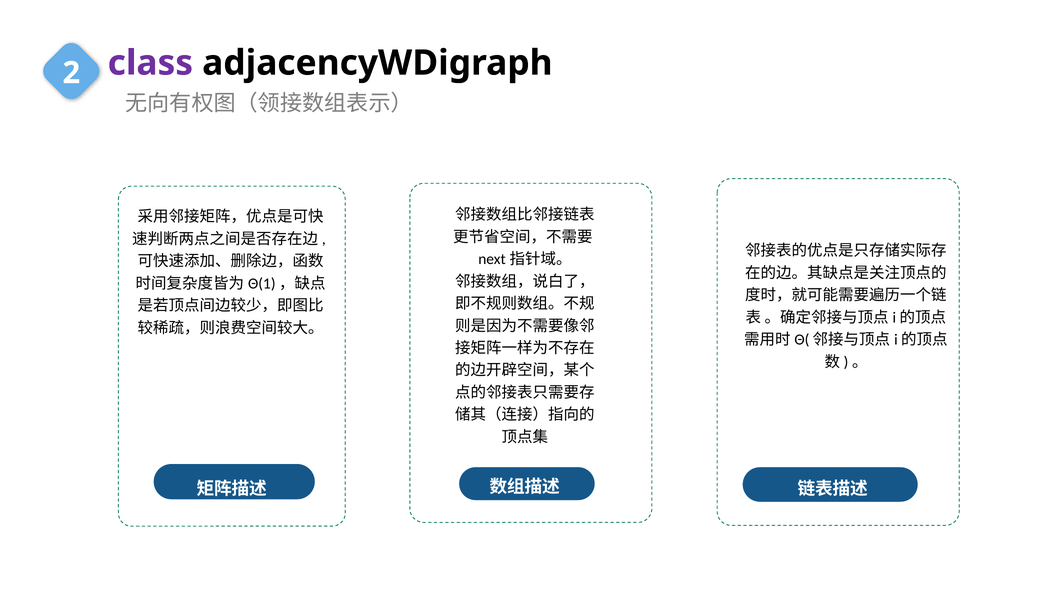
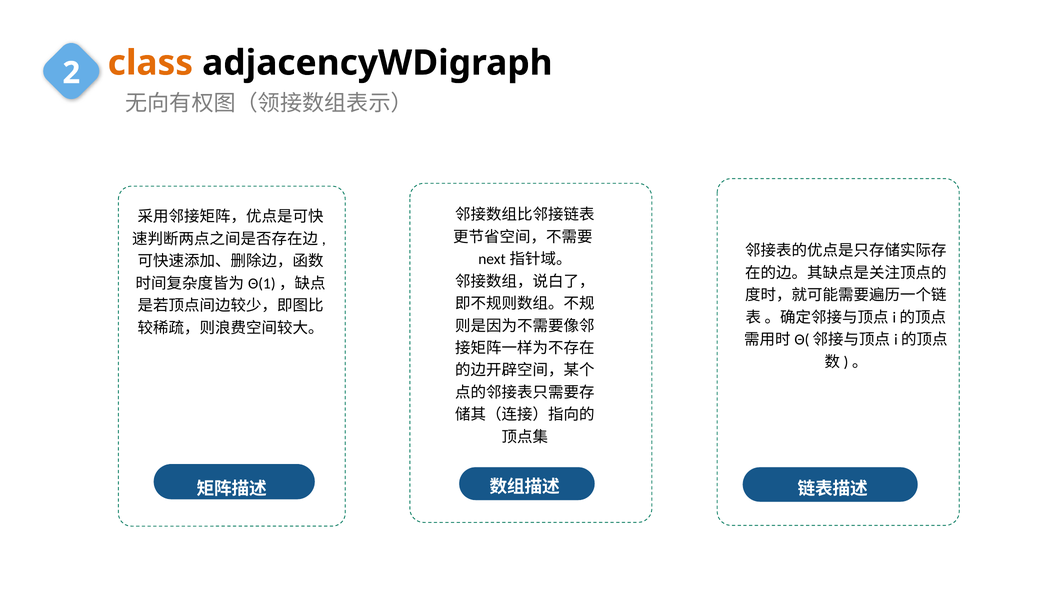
class colour: purple -> orange (150, 63)
